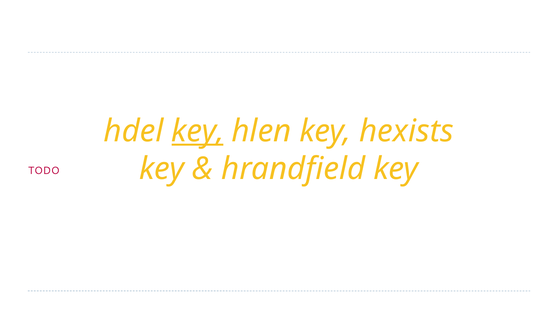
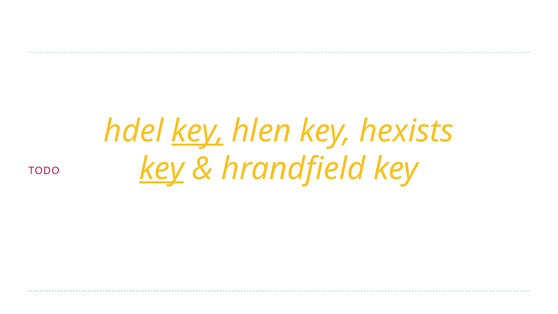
key underline: none -> present (162, 169)
